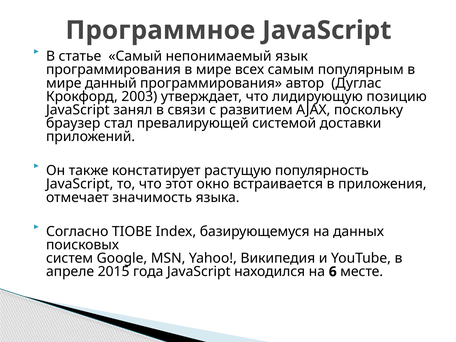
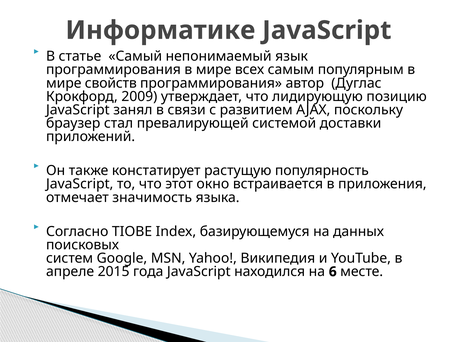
Программное: Программное -> Информатике (160, 30)
данный: данный -> свойств (111, 83)
2003: 2003 -> 2009 (139, 96)
